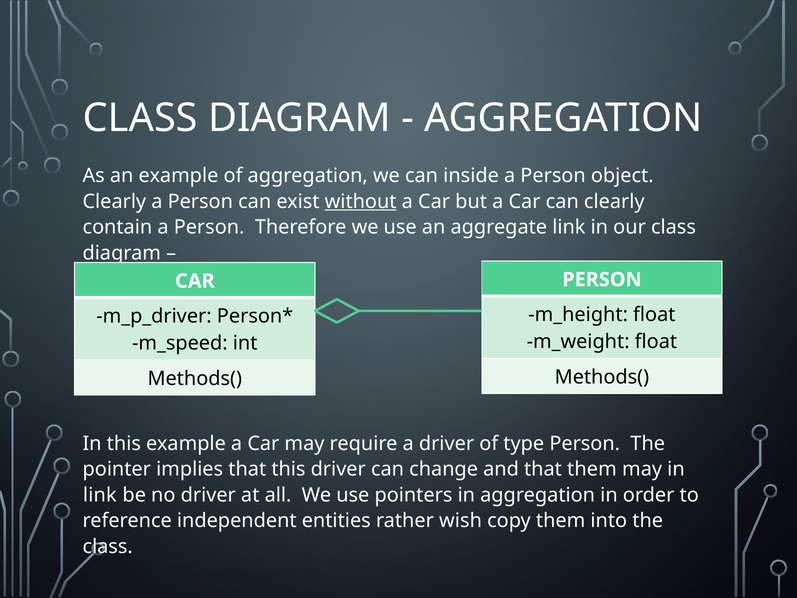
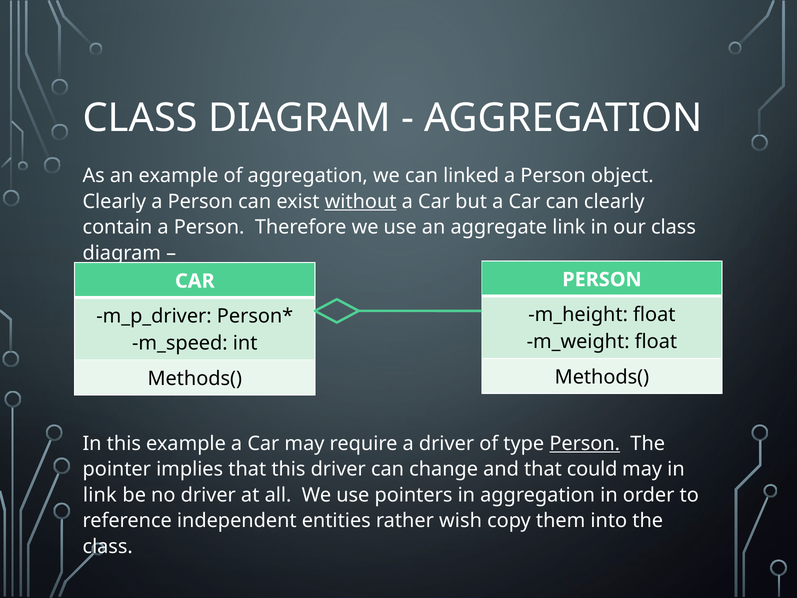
inside: inside -> linked (471, 176)
Person underline: none -> present (585, 443)
that them: them -> could (592, 469)
